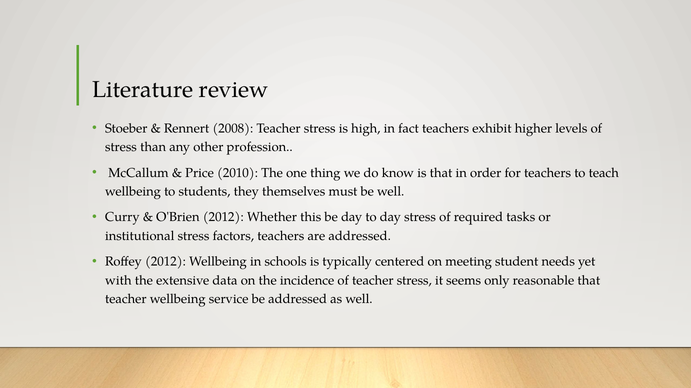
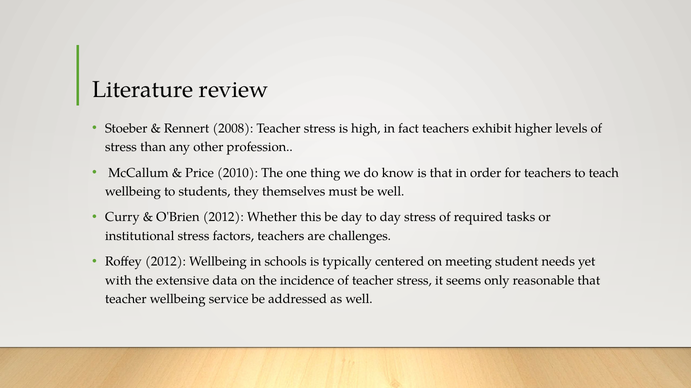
are addressed: addressed -> challenges (360, 236)
